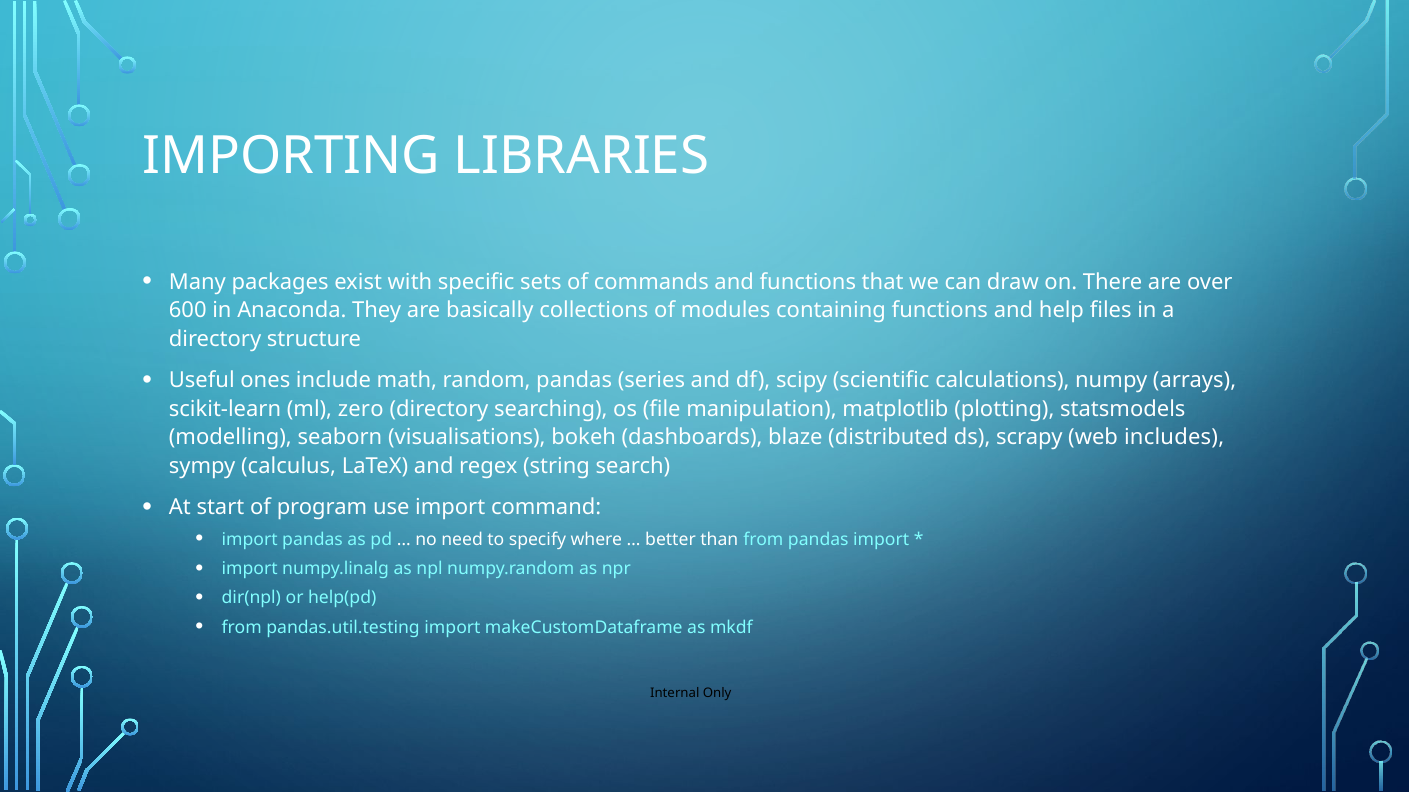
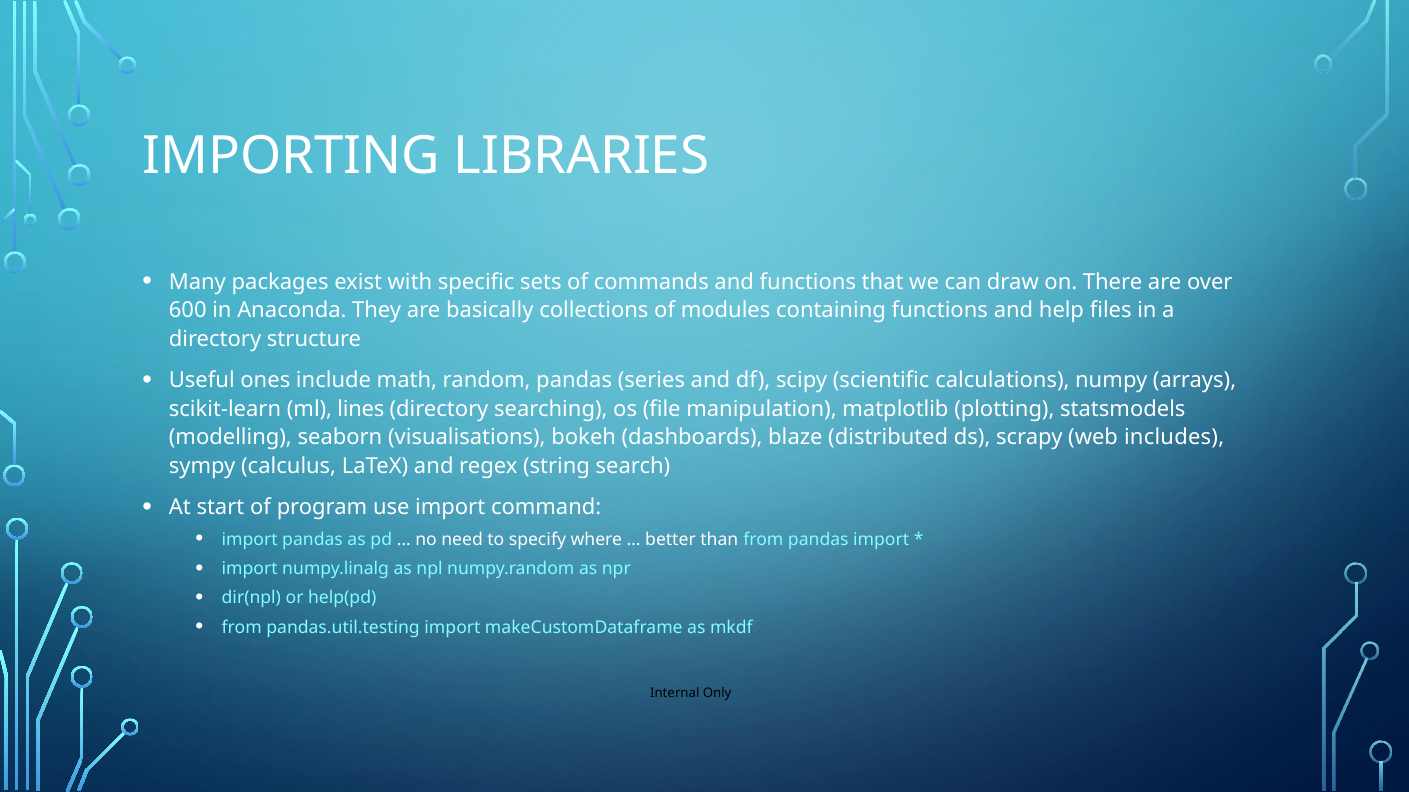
zero: zero -> lines (361, 409)
